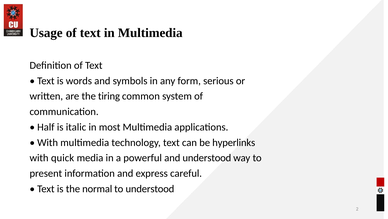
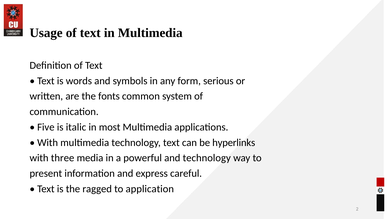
tiring: tiring -> fonts (109, 96)
Half: Half -> Five (46, 127)
quick: quick -> three (63, 157)
and understood: understood -> technology (207, 157)
normal: normal -> ragged (97, 188)
to understood: understood -> application (150, 188)
